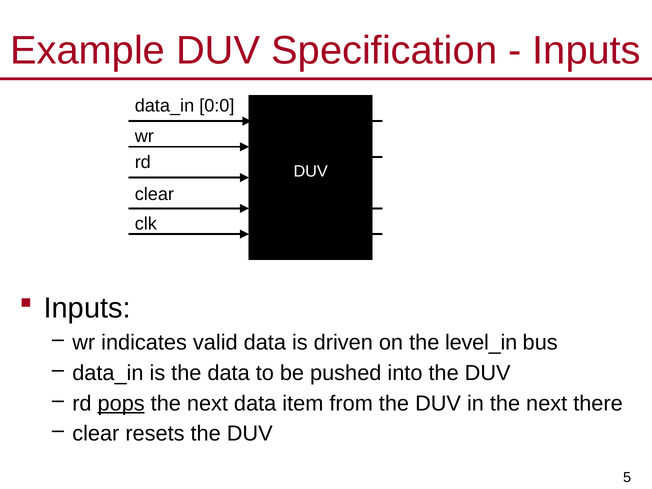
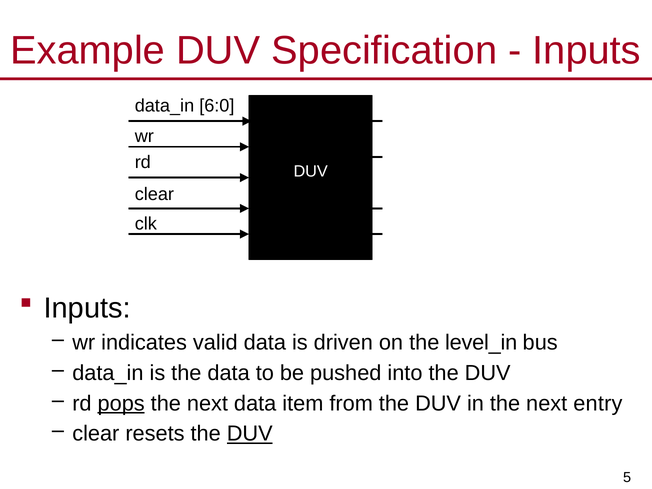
0:0: 0:0 -> 6:0 (217, 106)
there: there -> entry (598, 403)
DUV underline: none -> present (250, 434)
